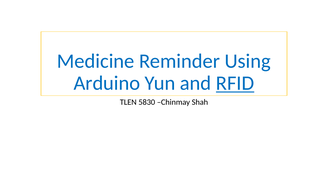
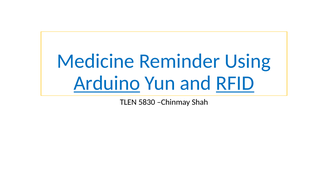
Arduino underline: none -> present (107, 83)
